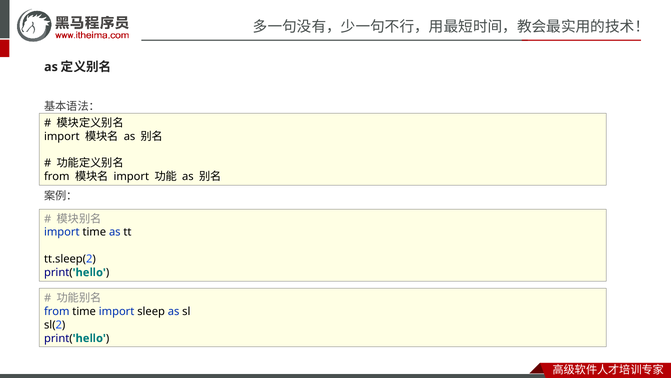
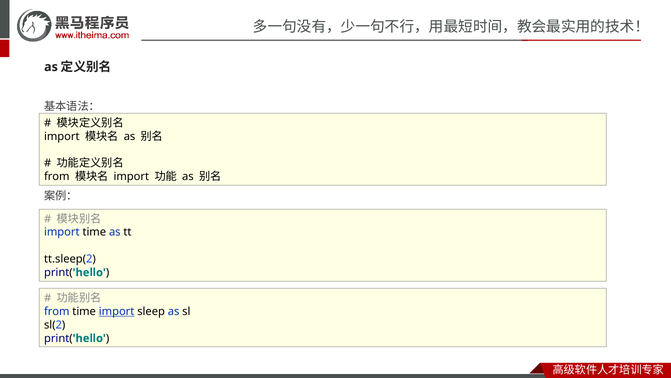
import underline: none -> present (117, 311)
